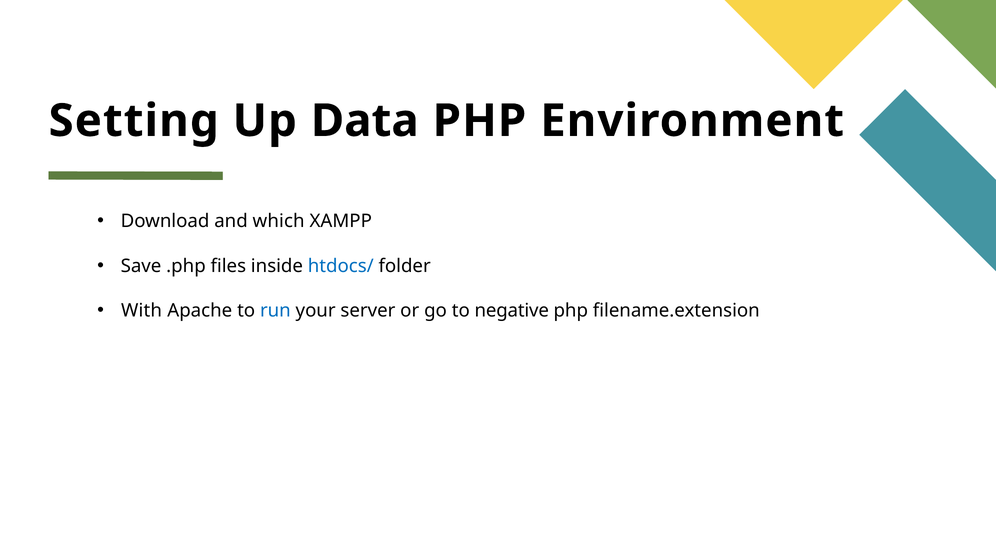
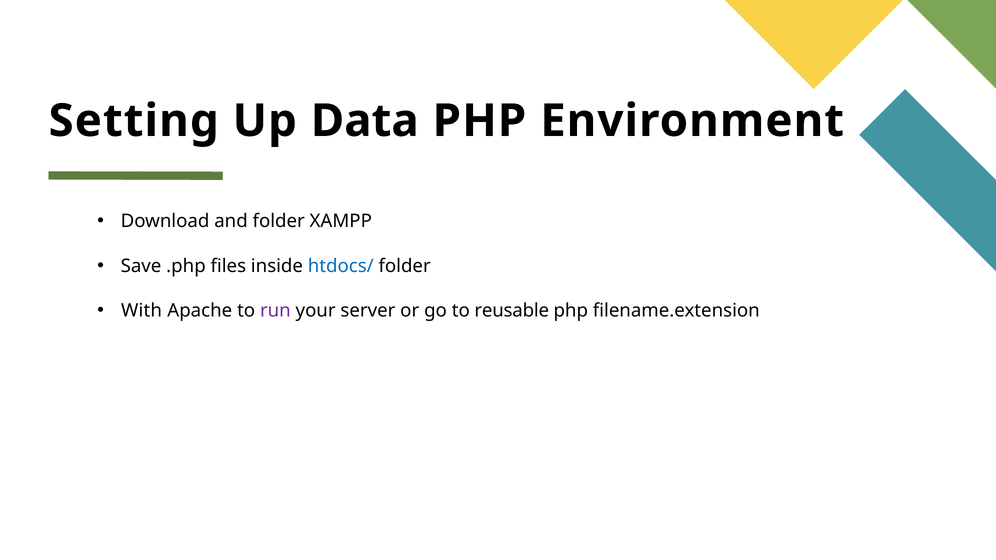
and which: which -> folder (279, 221)
run colour: blue -> purple (275, 311)
negative: negative -> reusable (512, 311)
